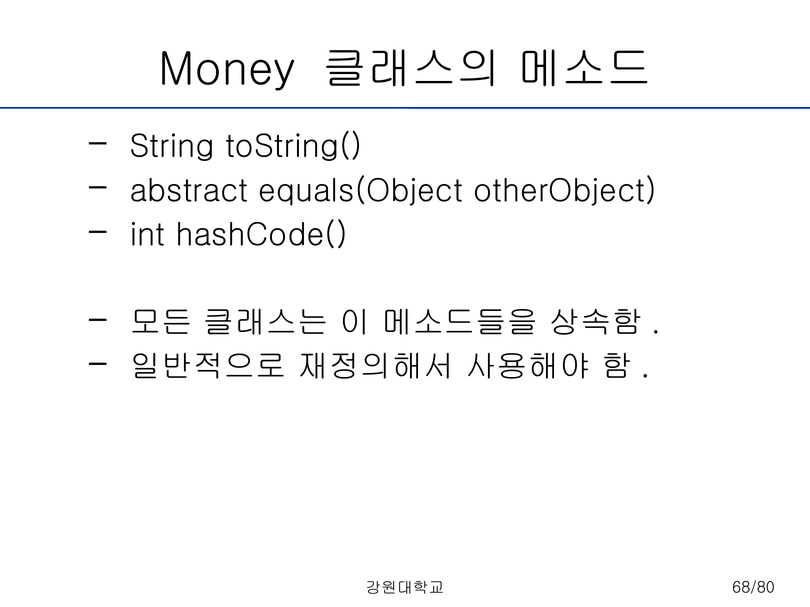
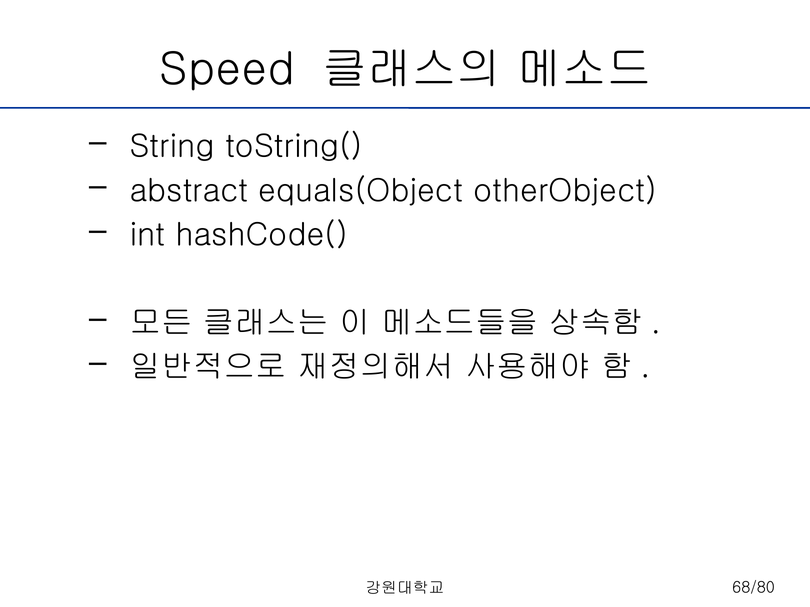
Money: Money -> Speed (227, 69)
